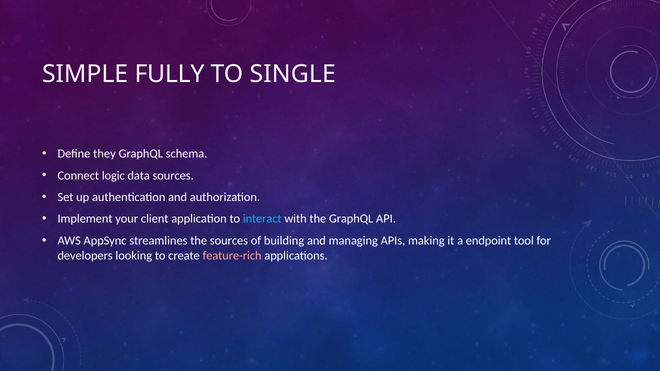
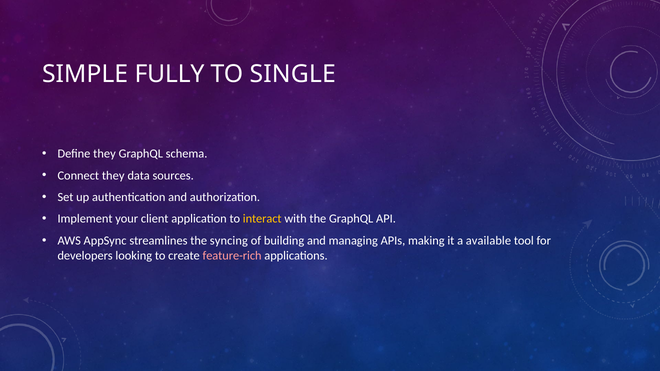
Connect logic: logic -> they (113, 176)
interact colour: light blue -> yellow (262, 219)
the sources: sources -> syncing (229, 241)
endpoint: endpoint -> available (488, 241)
